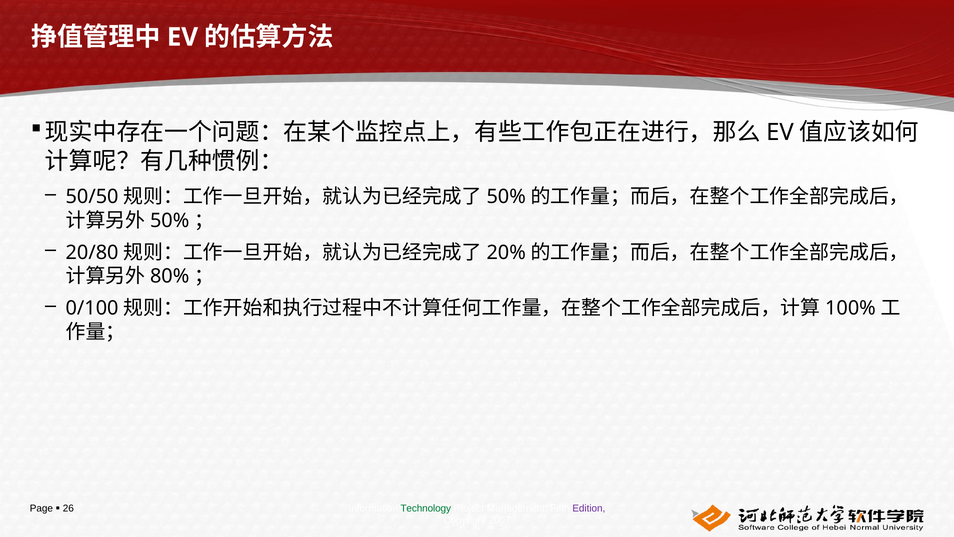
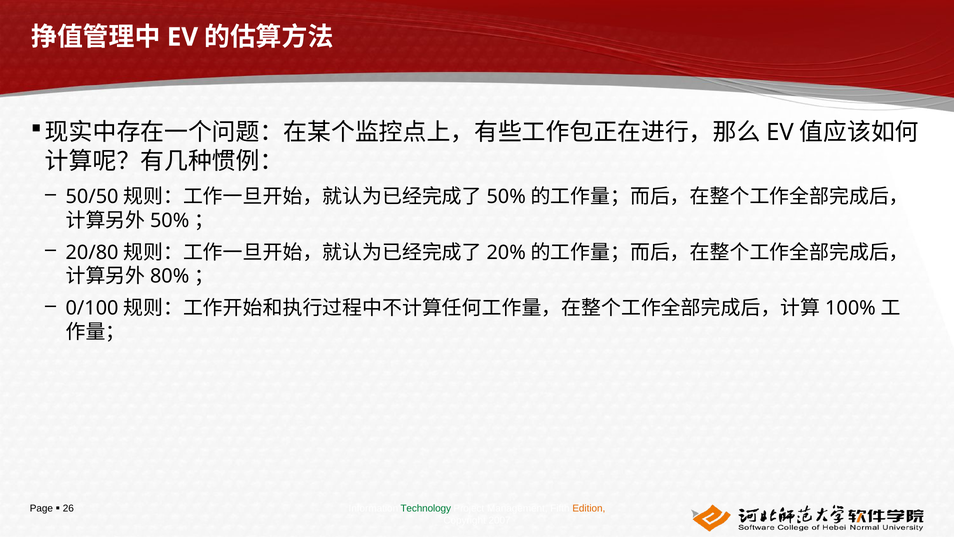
Edition colour: purple -> orange (589, 508)
